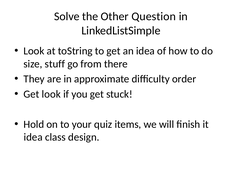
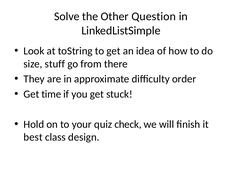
Get look: look -> time (51, 94)
items: items -> check (128, 124)
idea: idea -> best (33, 137)
